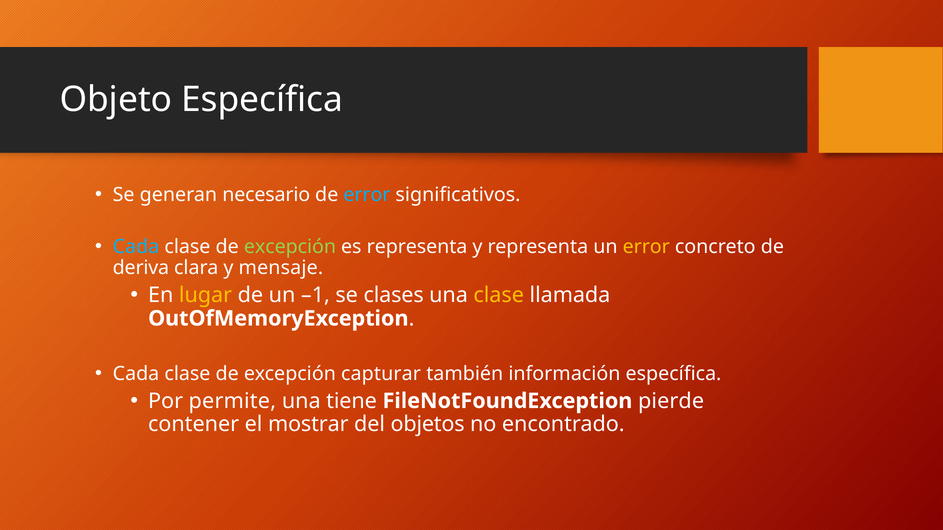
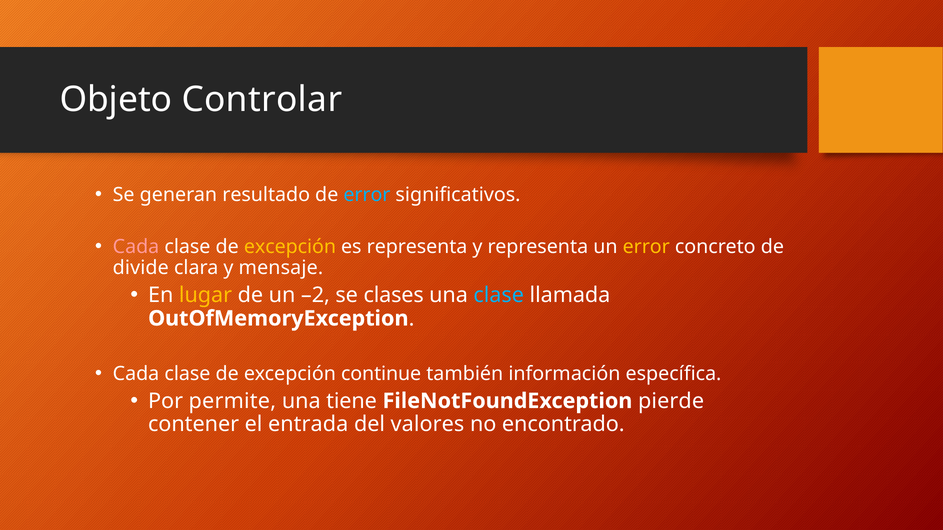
Objeto Específica: Específica -> Controlar (262, 100)
necesario: necesario -> resultado (266, 195)
Cada colour: light blue -> pink (136, 247)
excepción colour: light green -> yellow (290, 247)
deriva: deriva -> divide (141, 268)
–1: –1 -> –2 (315, 295)
clase colour: yellow -> light blue (499, 295)
capturar: capturar -> continue (381, 374)
mostrar: mostrar -> entrada (308, 425)
objetos: objetos -> valores (427, 425)
